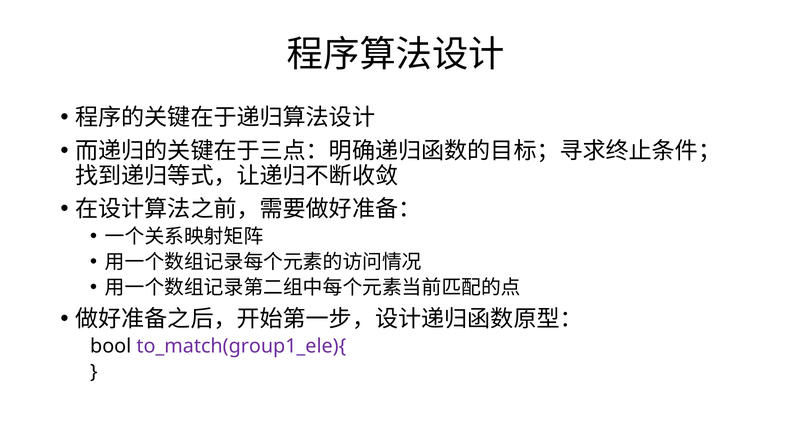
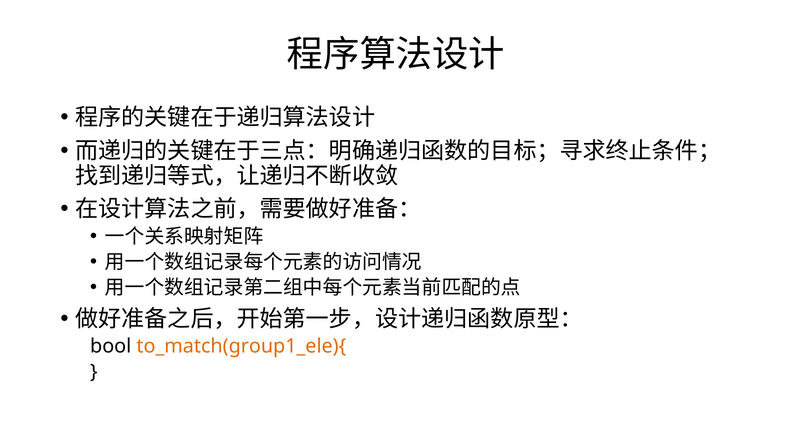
to_match(group1_ele){ colour: purple -> orange (241, 346)
